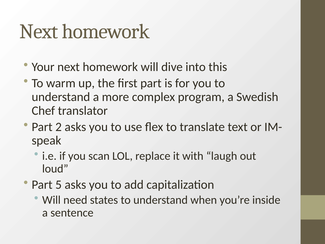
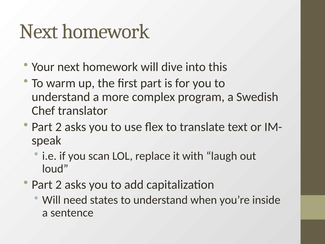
5: 5 -> 2 (59, 184)
